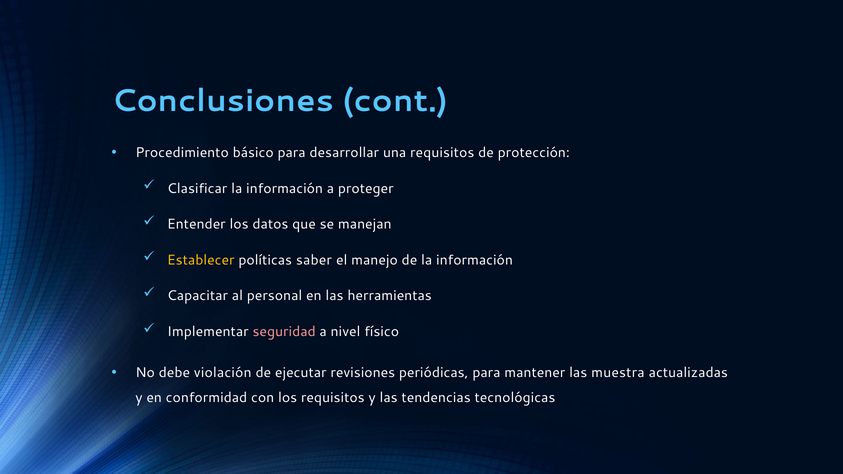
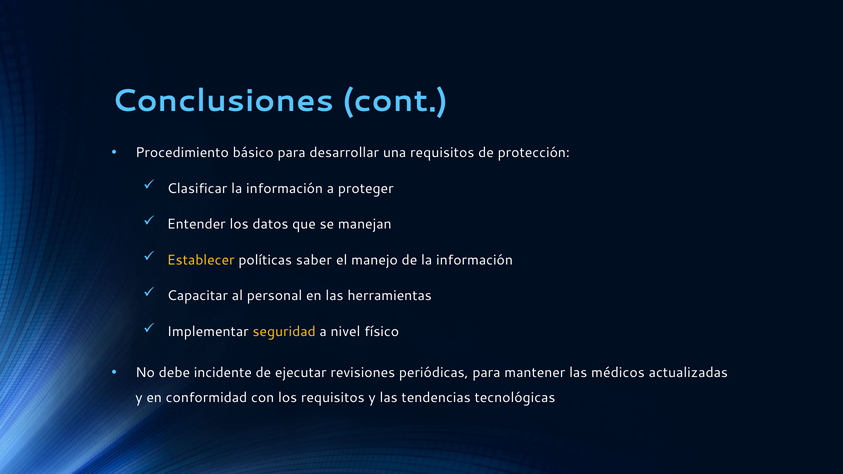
seguridad colour: pink -> yellow (284, 332)
violación: violación -> incidente (223, 373)
muestra: muestra -> médicos (618, 373)
